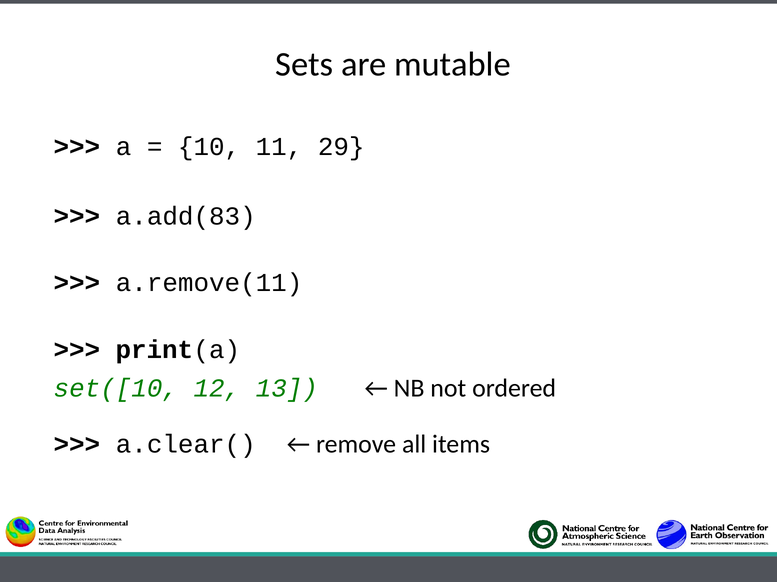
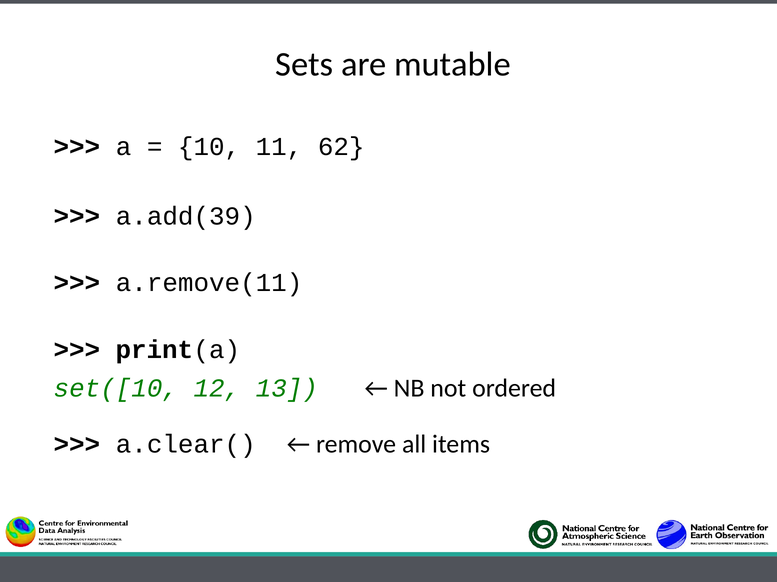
29: 29 -> 62 (341, 147)
a.add(83: a.add(83 -> a.add(39 (186, 217)
